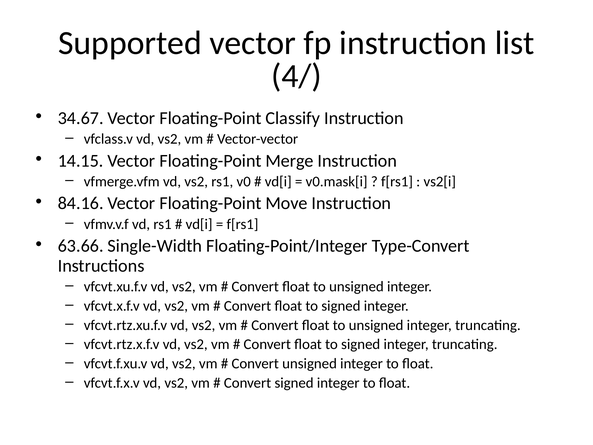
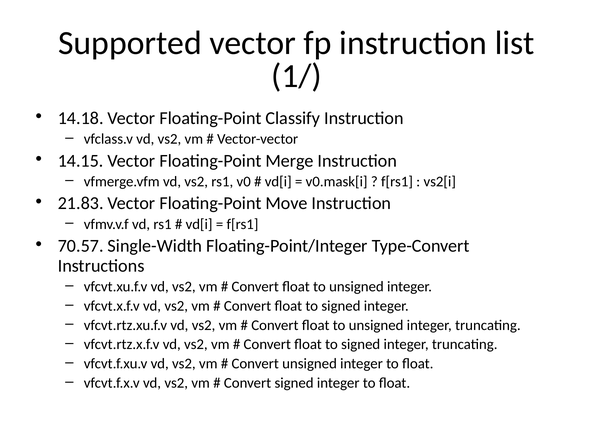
4/: 4/ -> 1/ (296, 76)
34.67: 34.67 -> 14.18 (81, 118)
84.16: 84.16 -> 21.83 (81, 203)
63.66: 63.66 -> 70.57 (81, 246)
